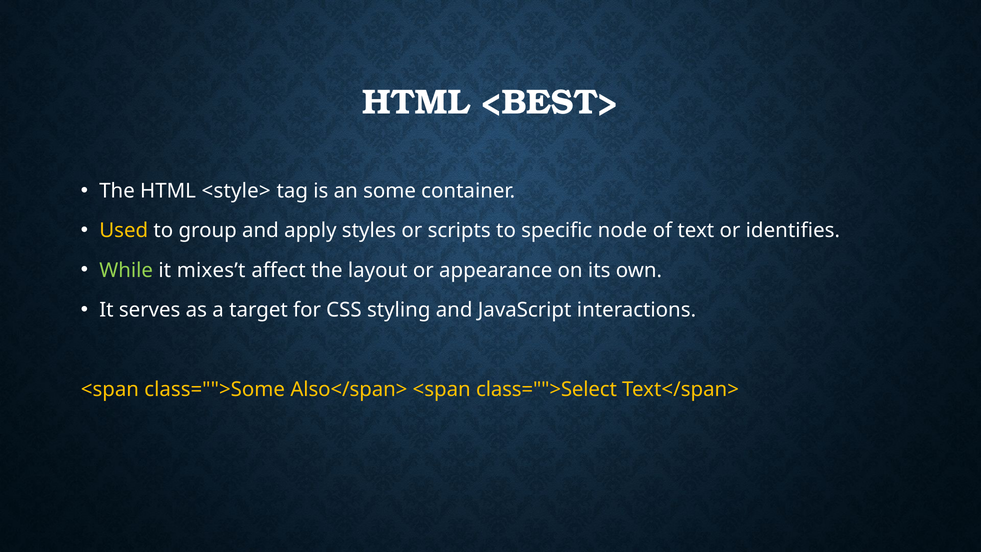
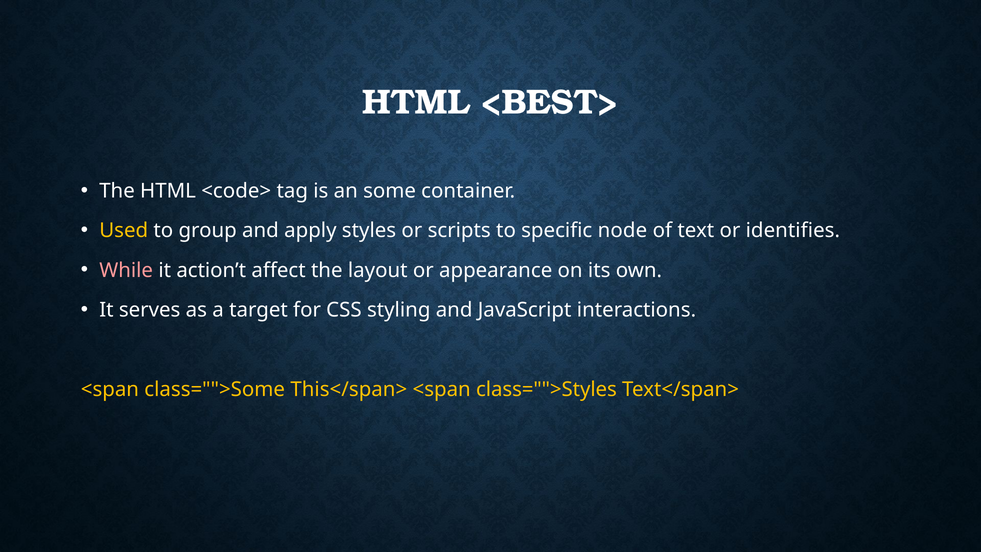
<style>: <style> -> <code> (236, 191)
While colour: light green -> pink (126, 270)
mixes’t: mixes’t -> action’t (211, 270)
Also</span>: Also</span> -> This</span> (349, 389)
class="">Select: class="">Select -> class="">Styles (546, 389)
